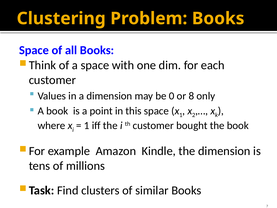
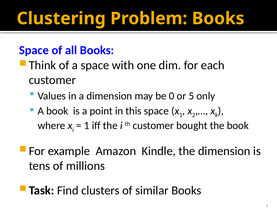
8: 8 -> 5 (191, 96)
